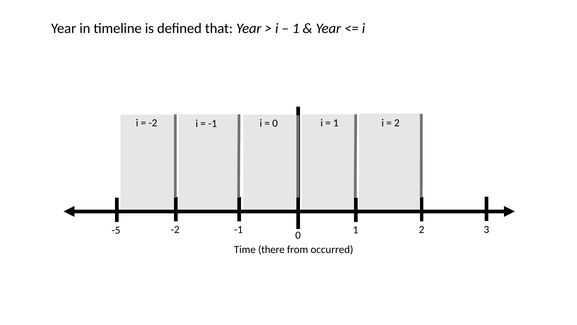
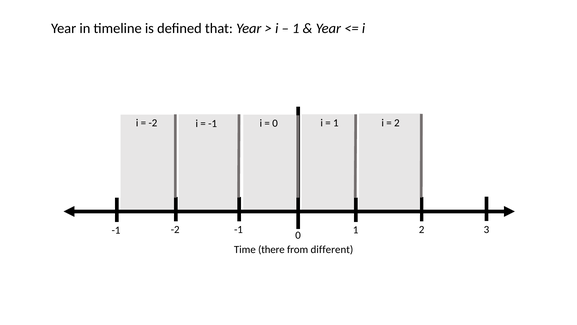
-5: -5 -> -1 (116, 230)
occurred: occurred -> different (332, 249)
